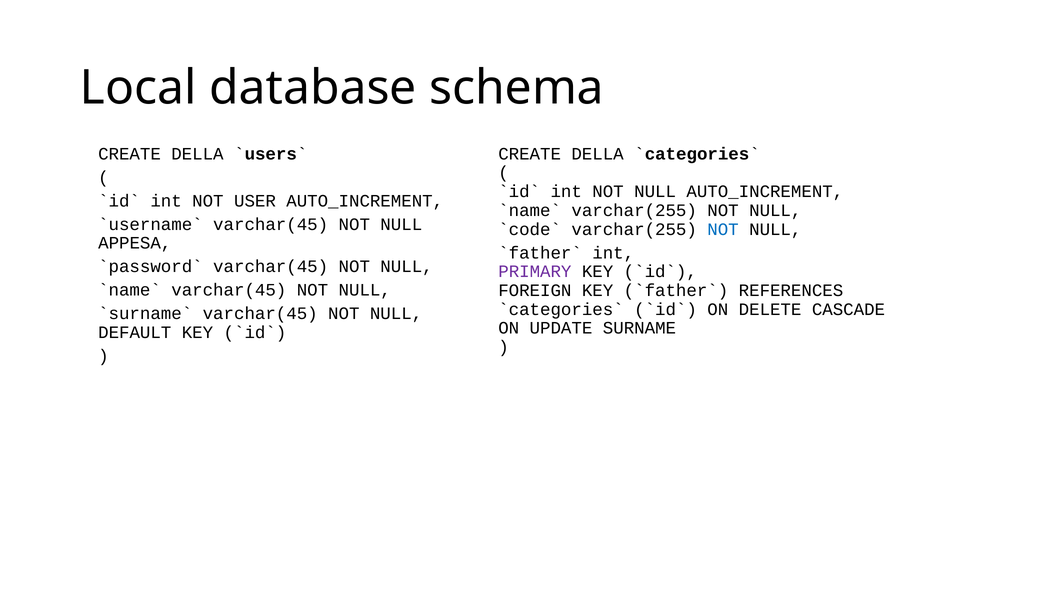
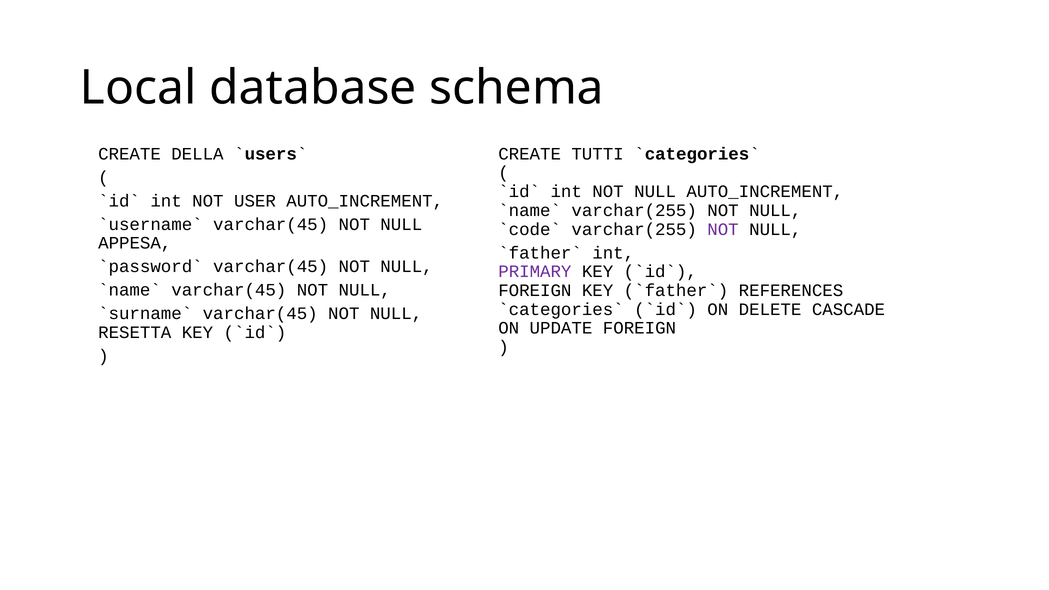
DELLA: DELLA -> TUTTI (598, 154)
NOT colour: blue -> purple (723, 229)
UPDATE SURNAME: SURNAME -> FOREIGN (639, 328)
DEFAULT: DEFAULT -> RESETTA (135, 332)
